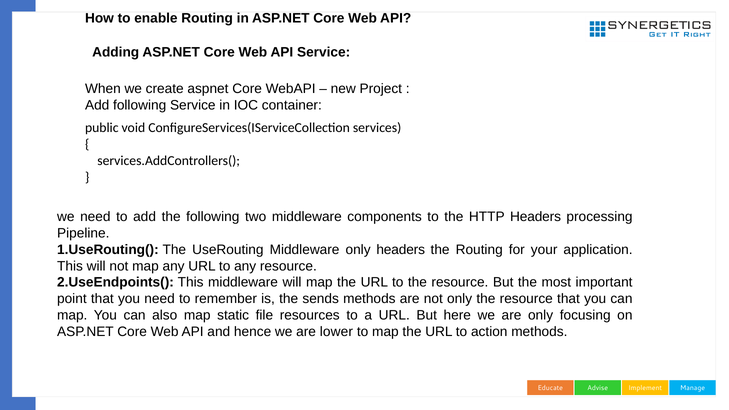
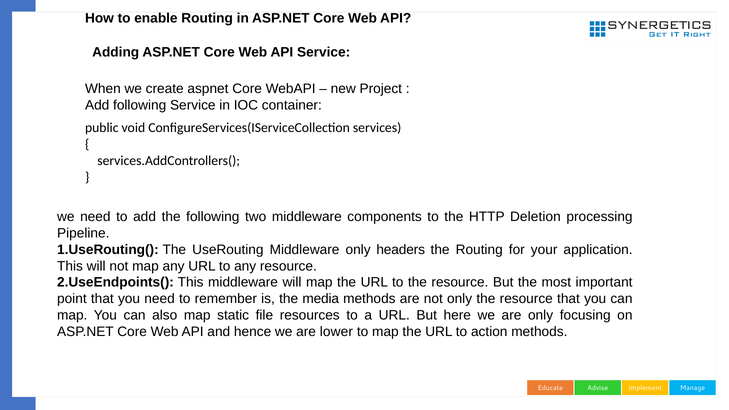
HTTP Headers: Headers -> Deletion (535, 217)
sends: sends -> media (321, 299)
